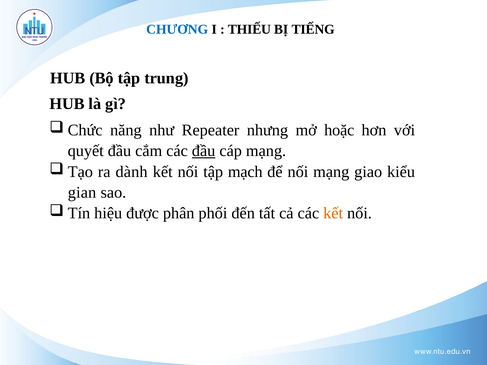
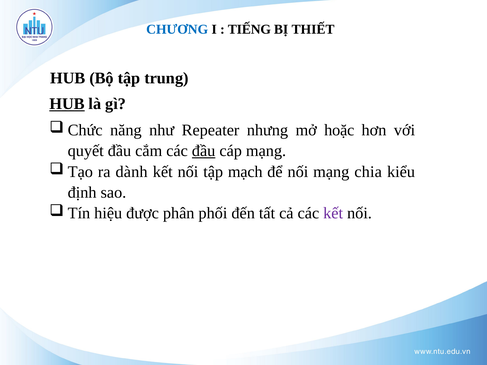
THIẾU: THIẾU -> TIẾNG (249, 29)
TIẾNG: TIẾNG -> THIẾT (313, 29)
HUB underline: none -> present (67, 104)
giao: giao -> chia (368, 172)
gian: gian -> định (82, 193)
kết colour: orange -> purple (333, 213)
